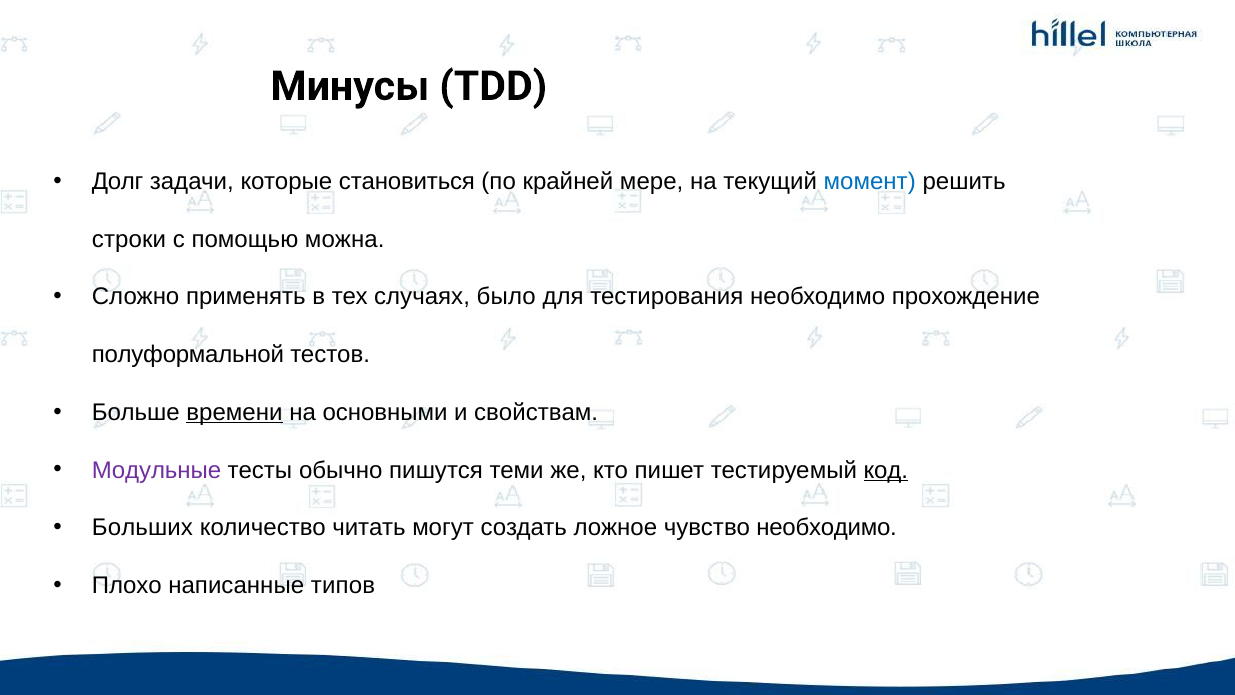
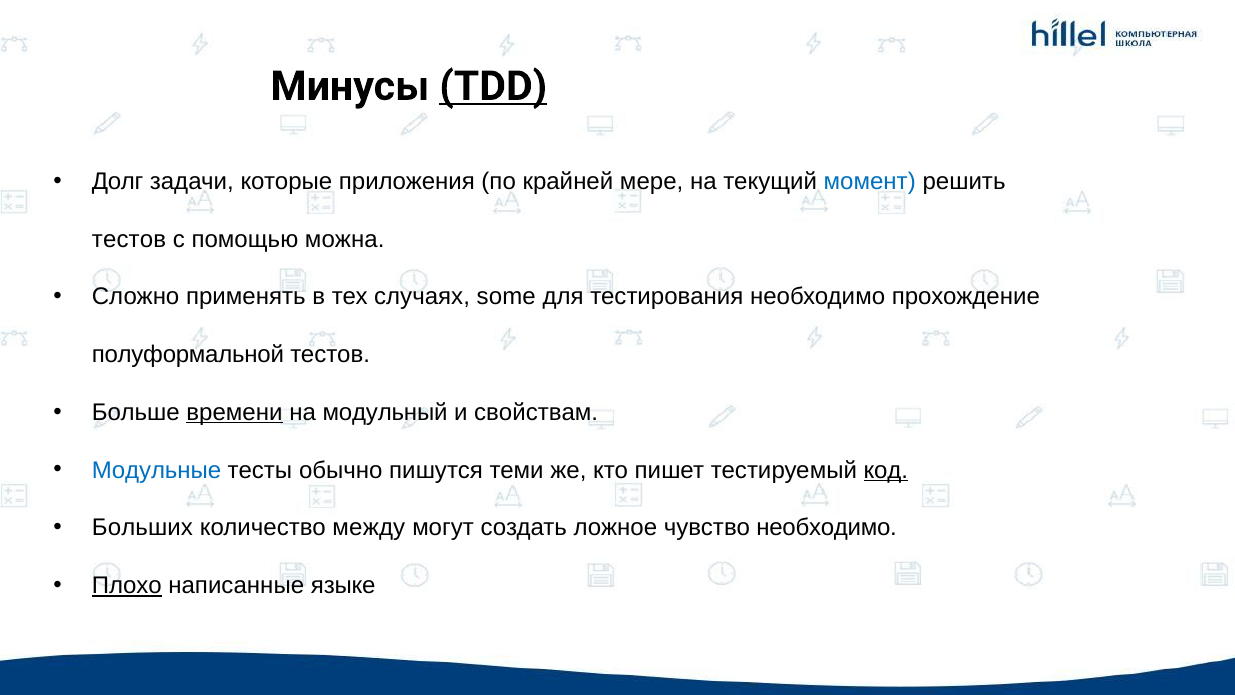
TDD underline: none -> present (493, 86)
становиться: становиться -> приложения (407, 182)
строки: строки -> тестов (129, 239)
было: было -> some (506, 297)
основными: основными -> модульный (385, 412)
Модульные colour: purple -> blue (157, 470)
читать: читать -> между (369, 528)
Плохо underline: none -> present (127, 585)
типов: типов -> языке (343, 585)
